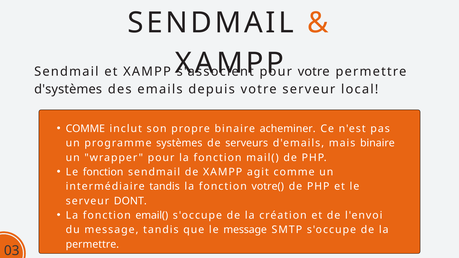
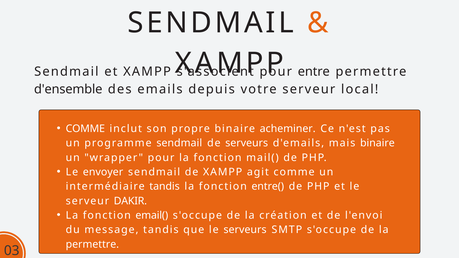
votre: votre -> entre (314, 72)
d'systèmes: d'systèmes -> d'ensemble (68, 89)
programme systèmes: systèmes -> sendmail (179, 143)
Le fonction: fonction -> envoyer (103, 172)
votre(: votre( -> entre( (268, 187)
DONT: DONT -> DAKIR (130, 201)
le message: message -> serveurs (245, 230)
